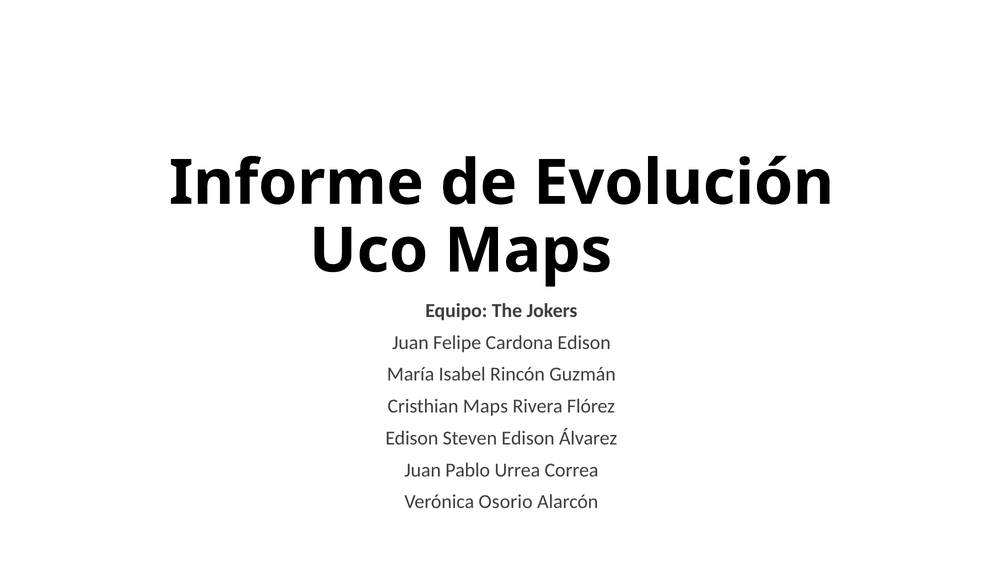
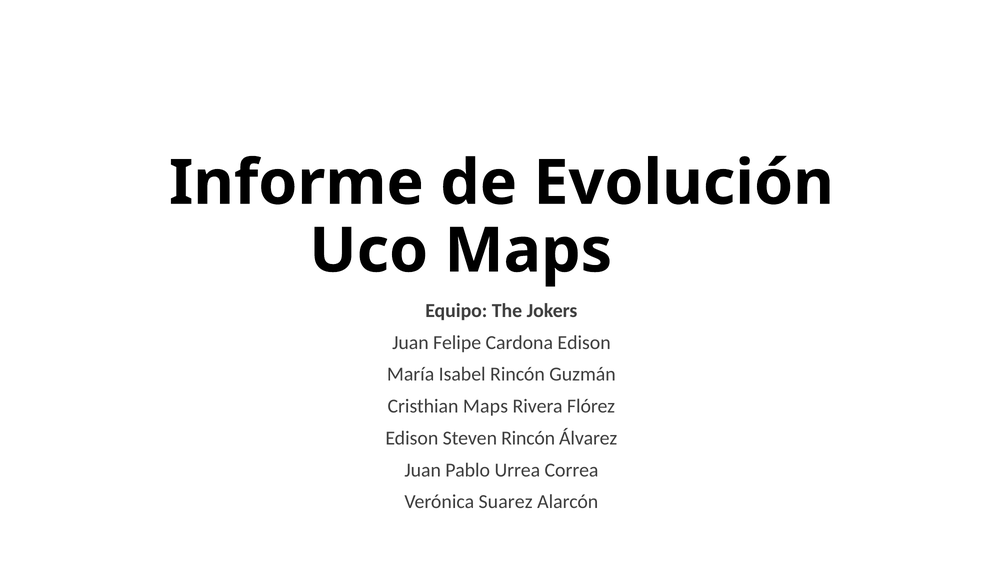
Steven Edison: Edison -> Rincón (528, 438)
Osorio: Osorio -> Suarez (506, 502)
